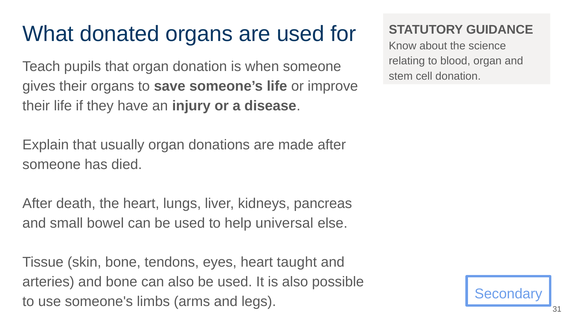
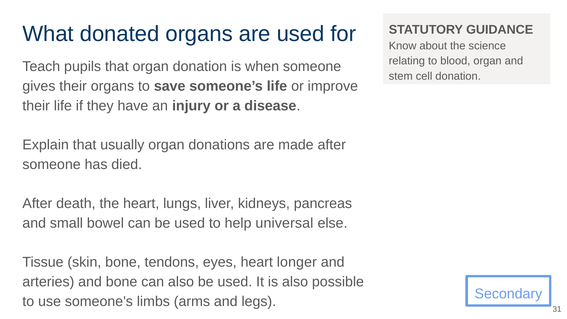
taught: taught -> longer (297, 262)
